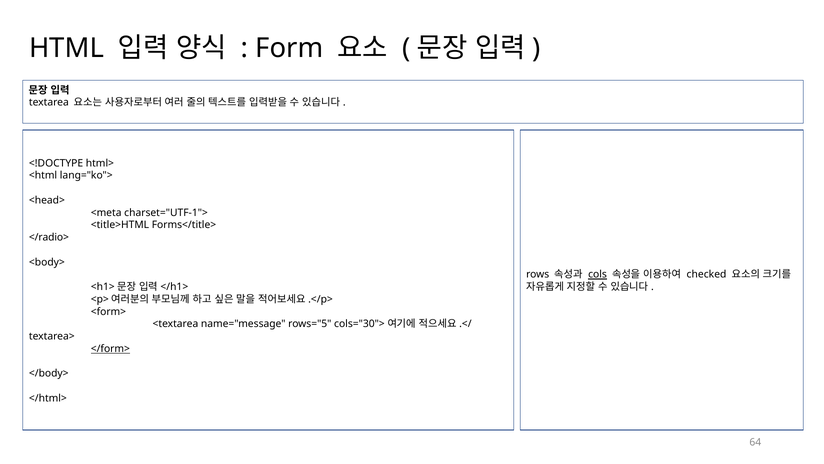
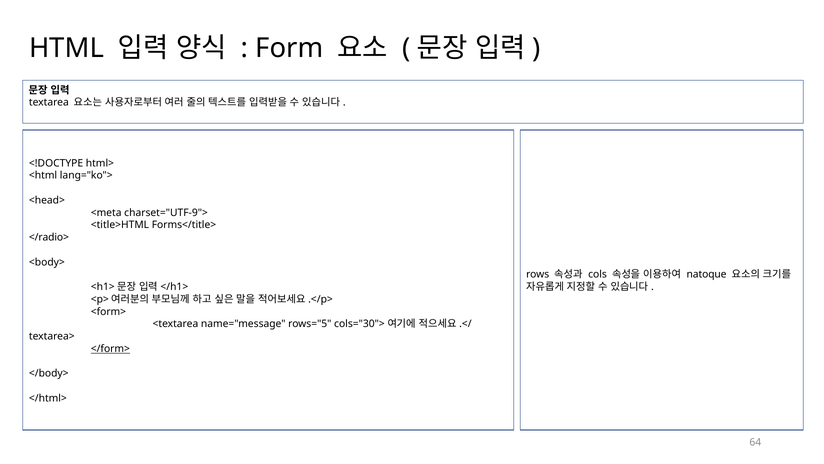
charset="UTF-1">: charset="UTF-1"> -> charset="UTF-9"> (166, 212)
cols underline: present -> none (598, 274)
checked: checked -> natoque (707, 274)
